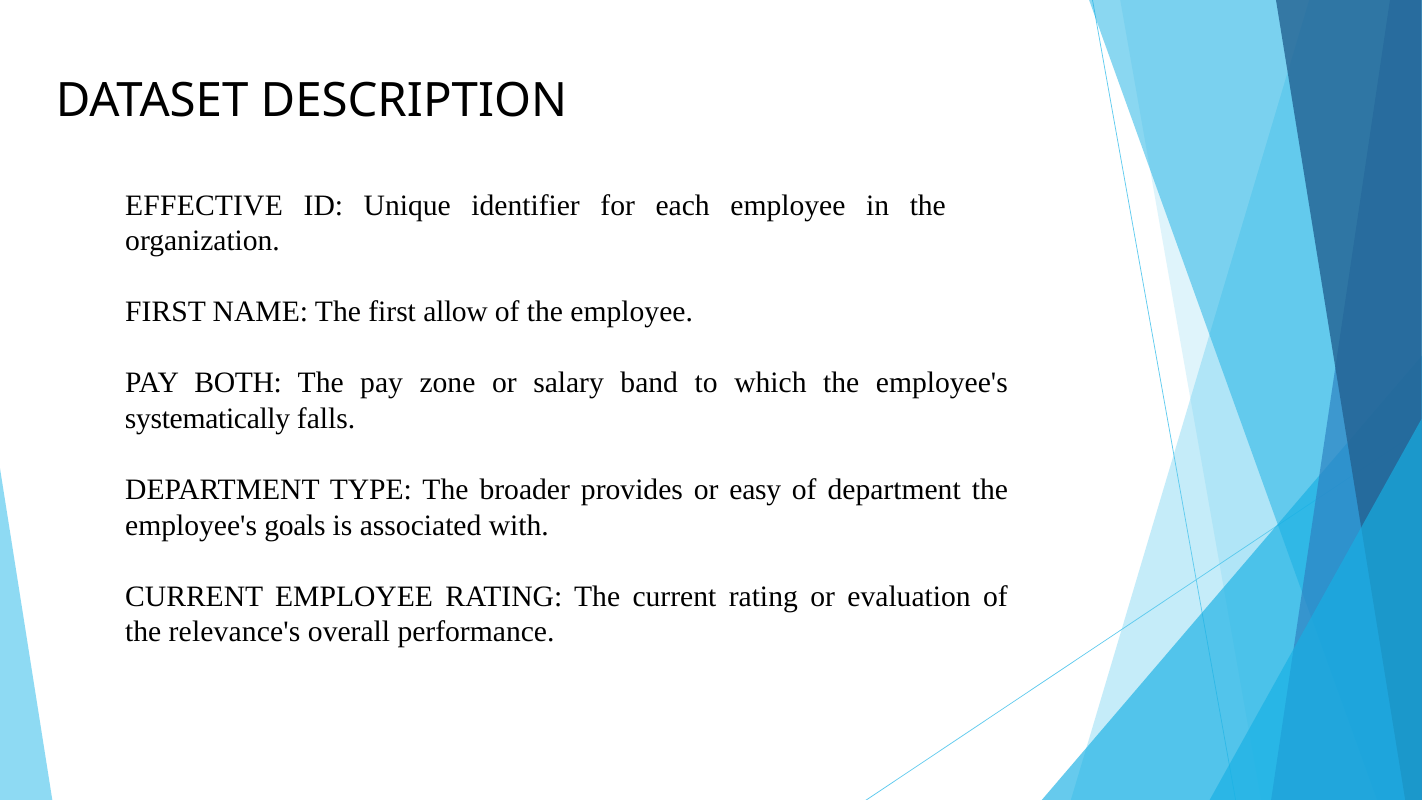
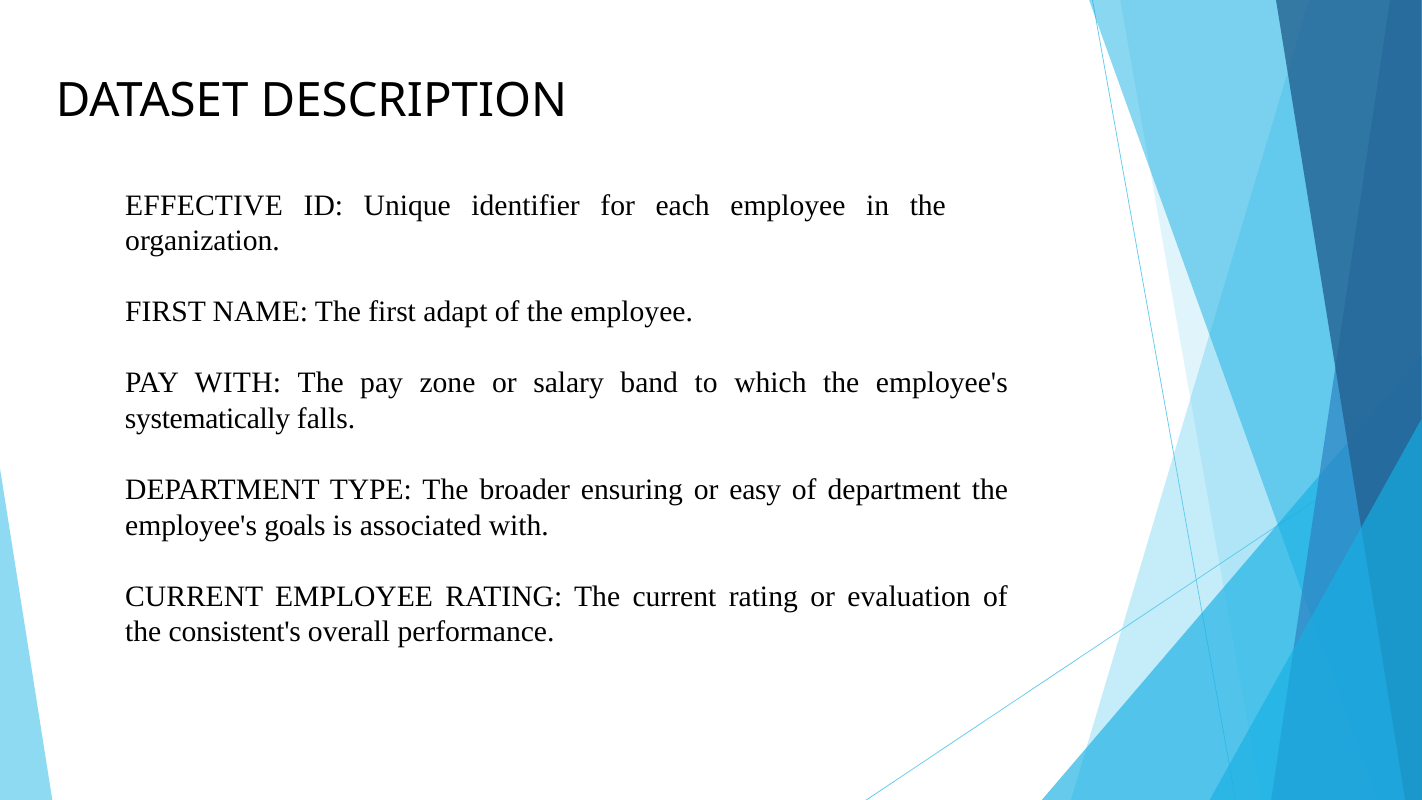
allow: allow -> adapt (455, 312)
PAY BOTH: BOTH -> WITH (238, 383)
provides: provides -> ensuring (632, 490)
relevance's: relevance's -> consistent's (235, 632)
